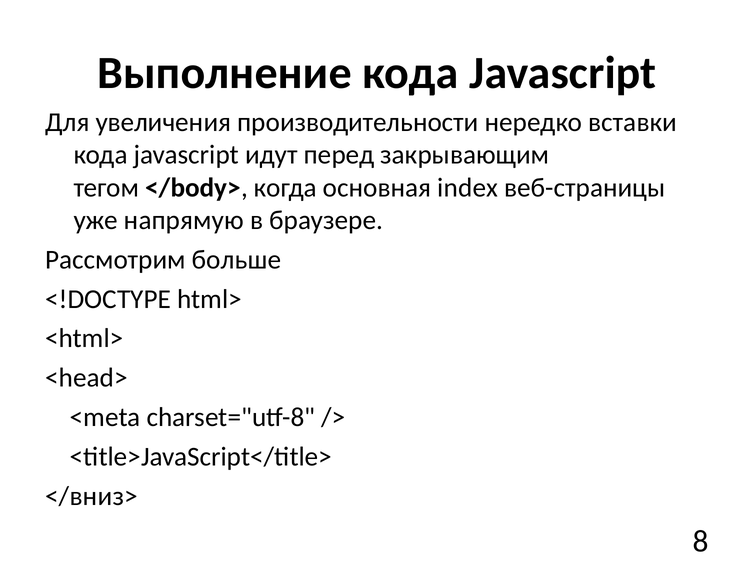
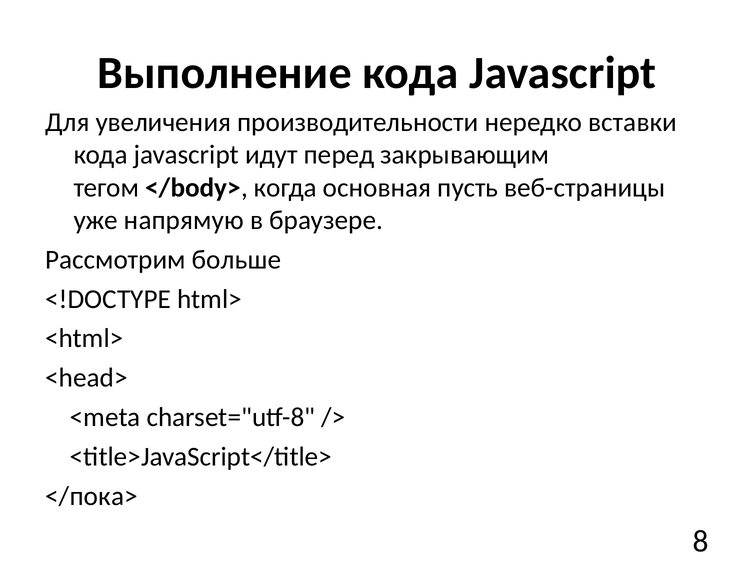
index: index -> пусть (468, 187)
</вниз>: </вниз> -> </пока> (92, 496)
